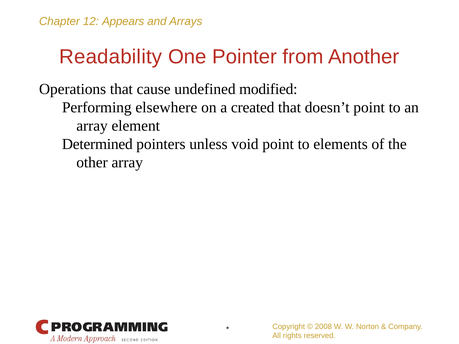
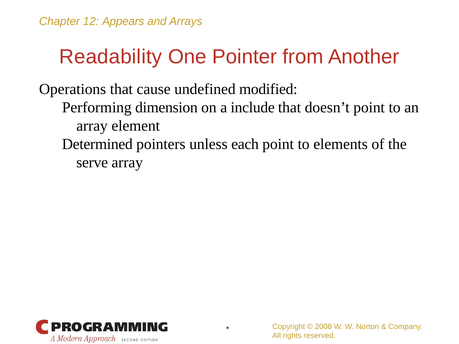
elsewhere: elsewhere -> dimension (166, 107)
created: created -> include (253, 107)
void: void -> each (245, 144)
other: other -> serve (92, 163)
